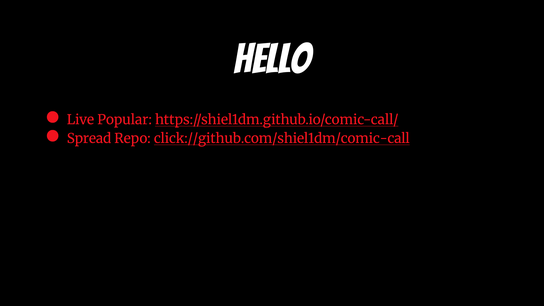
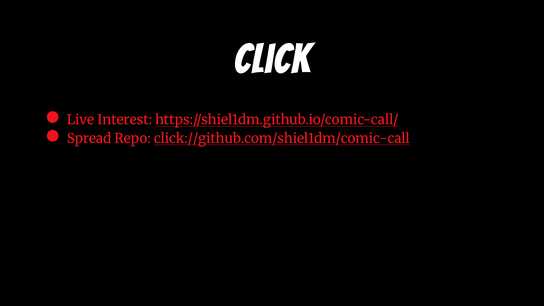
Hello: Hello -> Click (272, 60)
Popular: Popular -> Interest (125, 120)
